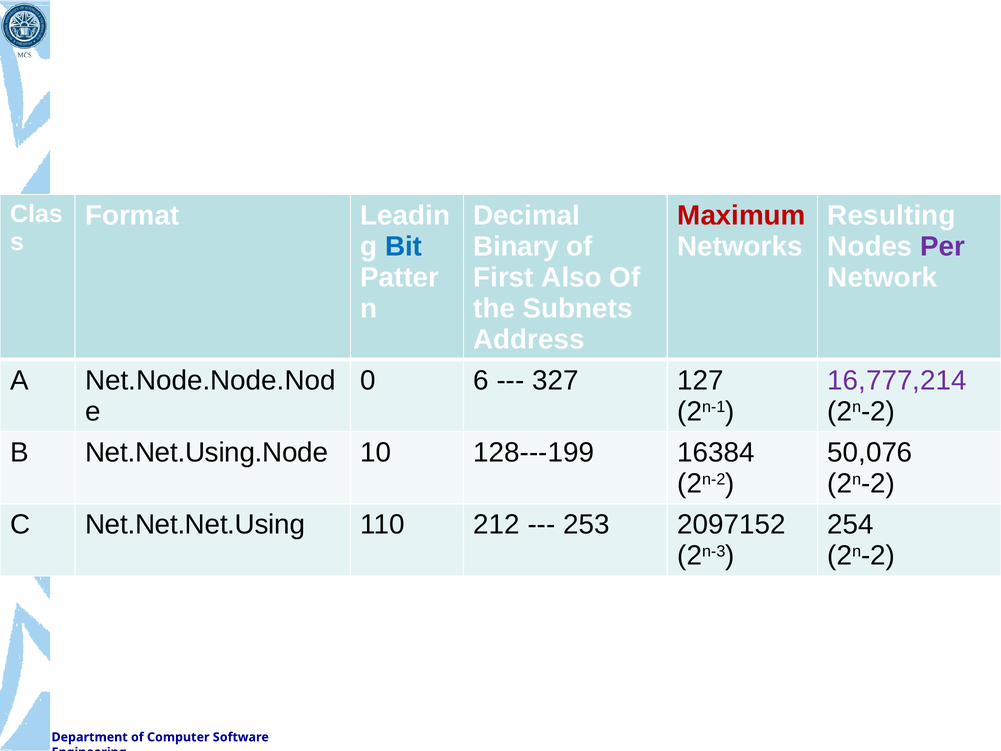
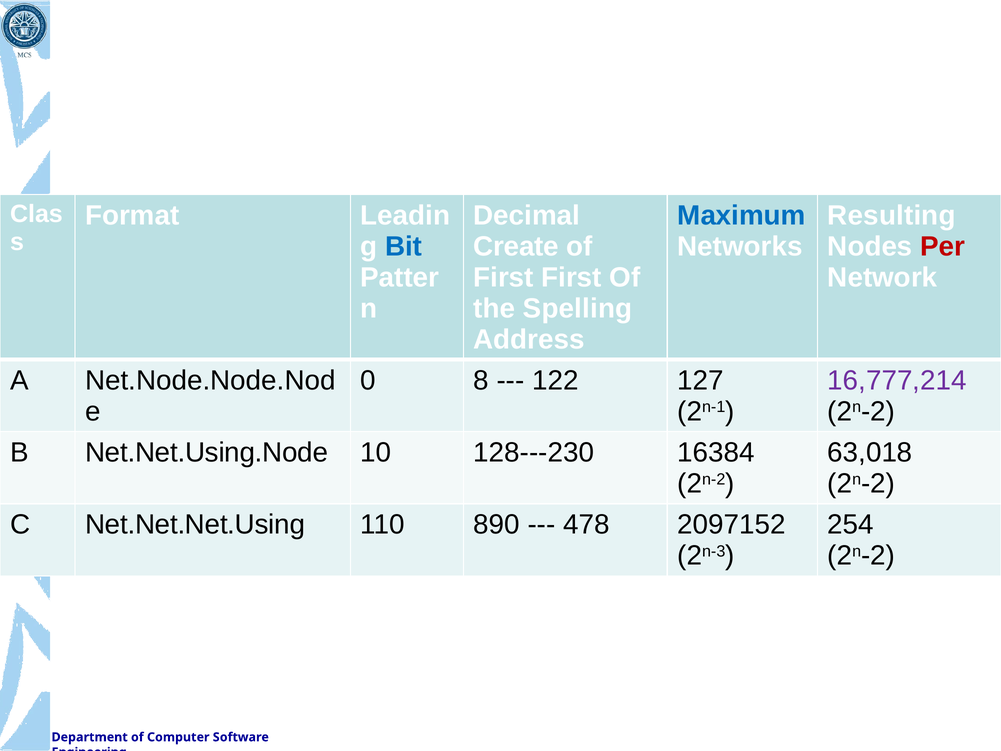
Maximum colour: red -> blue (741, 215)
Binary: Binary -> Create (516, 246)
Per colour: purple -> red (943, 246)
First Also: Also -> First (572, 277)
Subnets: Subnets -> Spelling (578, 308)
6: 6 -> 8 (481, 380)
327: 327 -> 122 (555, 380)
128---199: 128---199 -> 128---230 (534, 453)
50,076: 50,076 -> 63,018 (870, 453)
212: 212 -> 890 (497, 525)
253: 253 -> 478 (586, 525)
